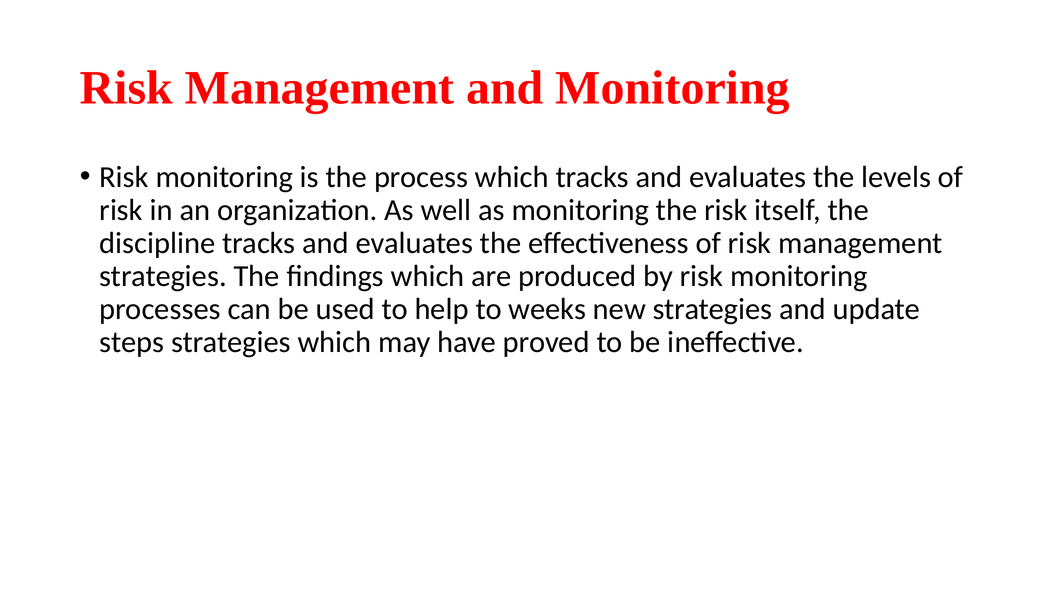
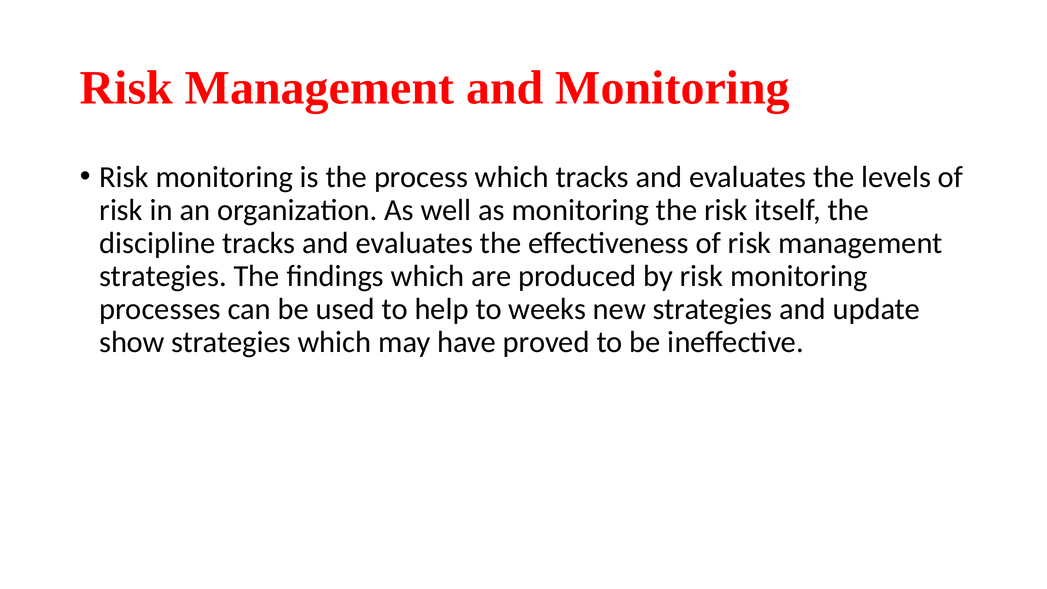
steps: steps -> show (132, 342)
